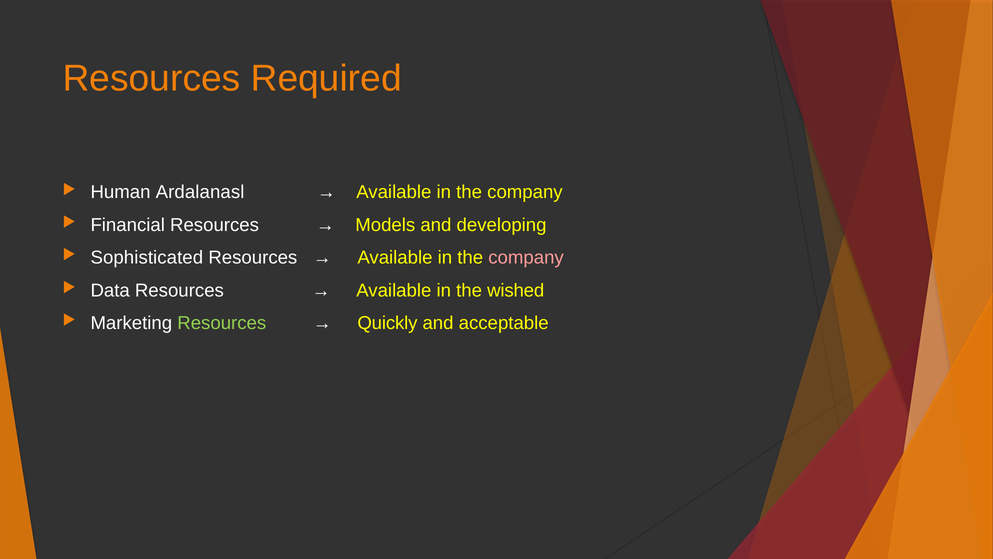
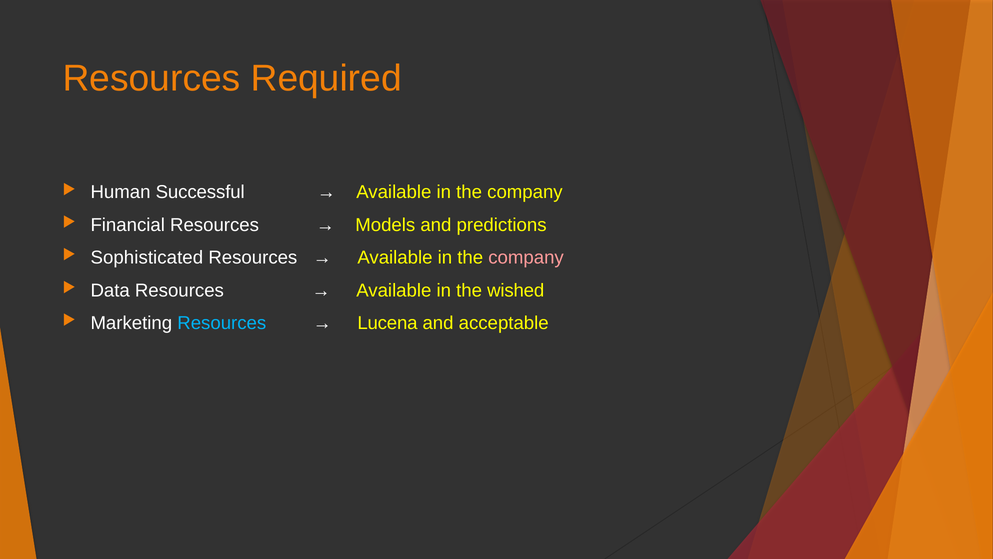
Ardalanasl: Ardalanasl -> Successful (200, 192)
developing: developing -> predictions (502, 225)
Resources colour: light green -> light blue (222, 323)
Quickly: Quickly -> Lucena (387, 323)
